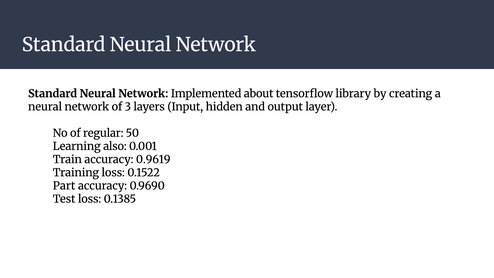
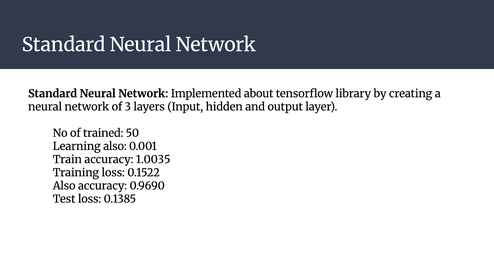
regular: regular -> trained (103, 133)
0.9619: 0.9619 -> 1.0035 (153, 159)
Part: Part -> Also (64, 186)
